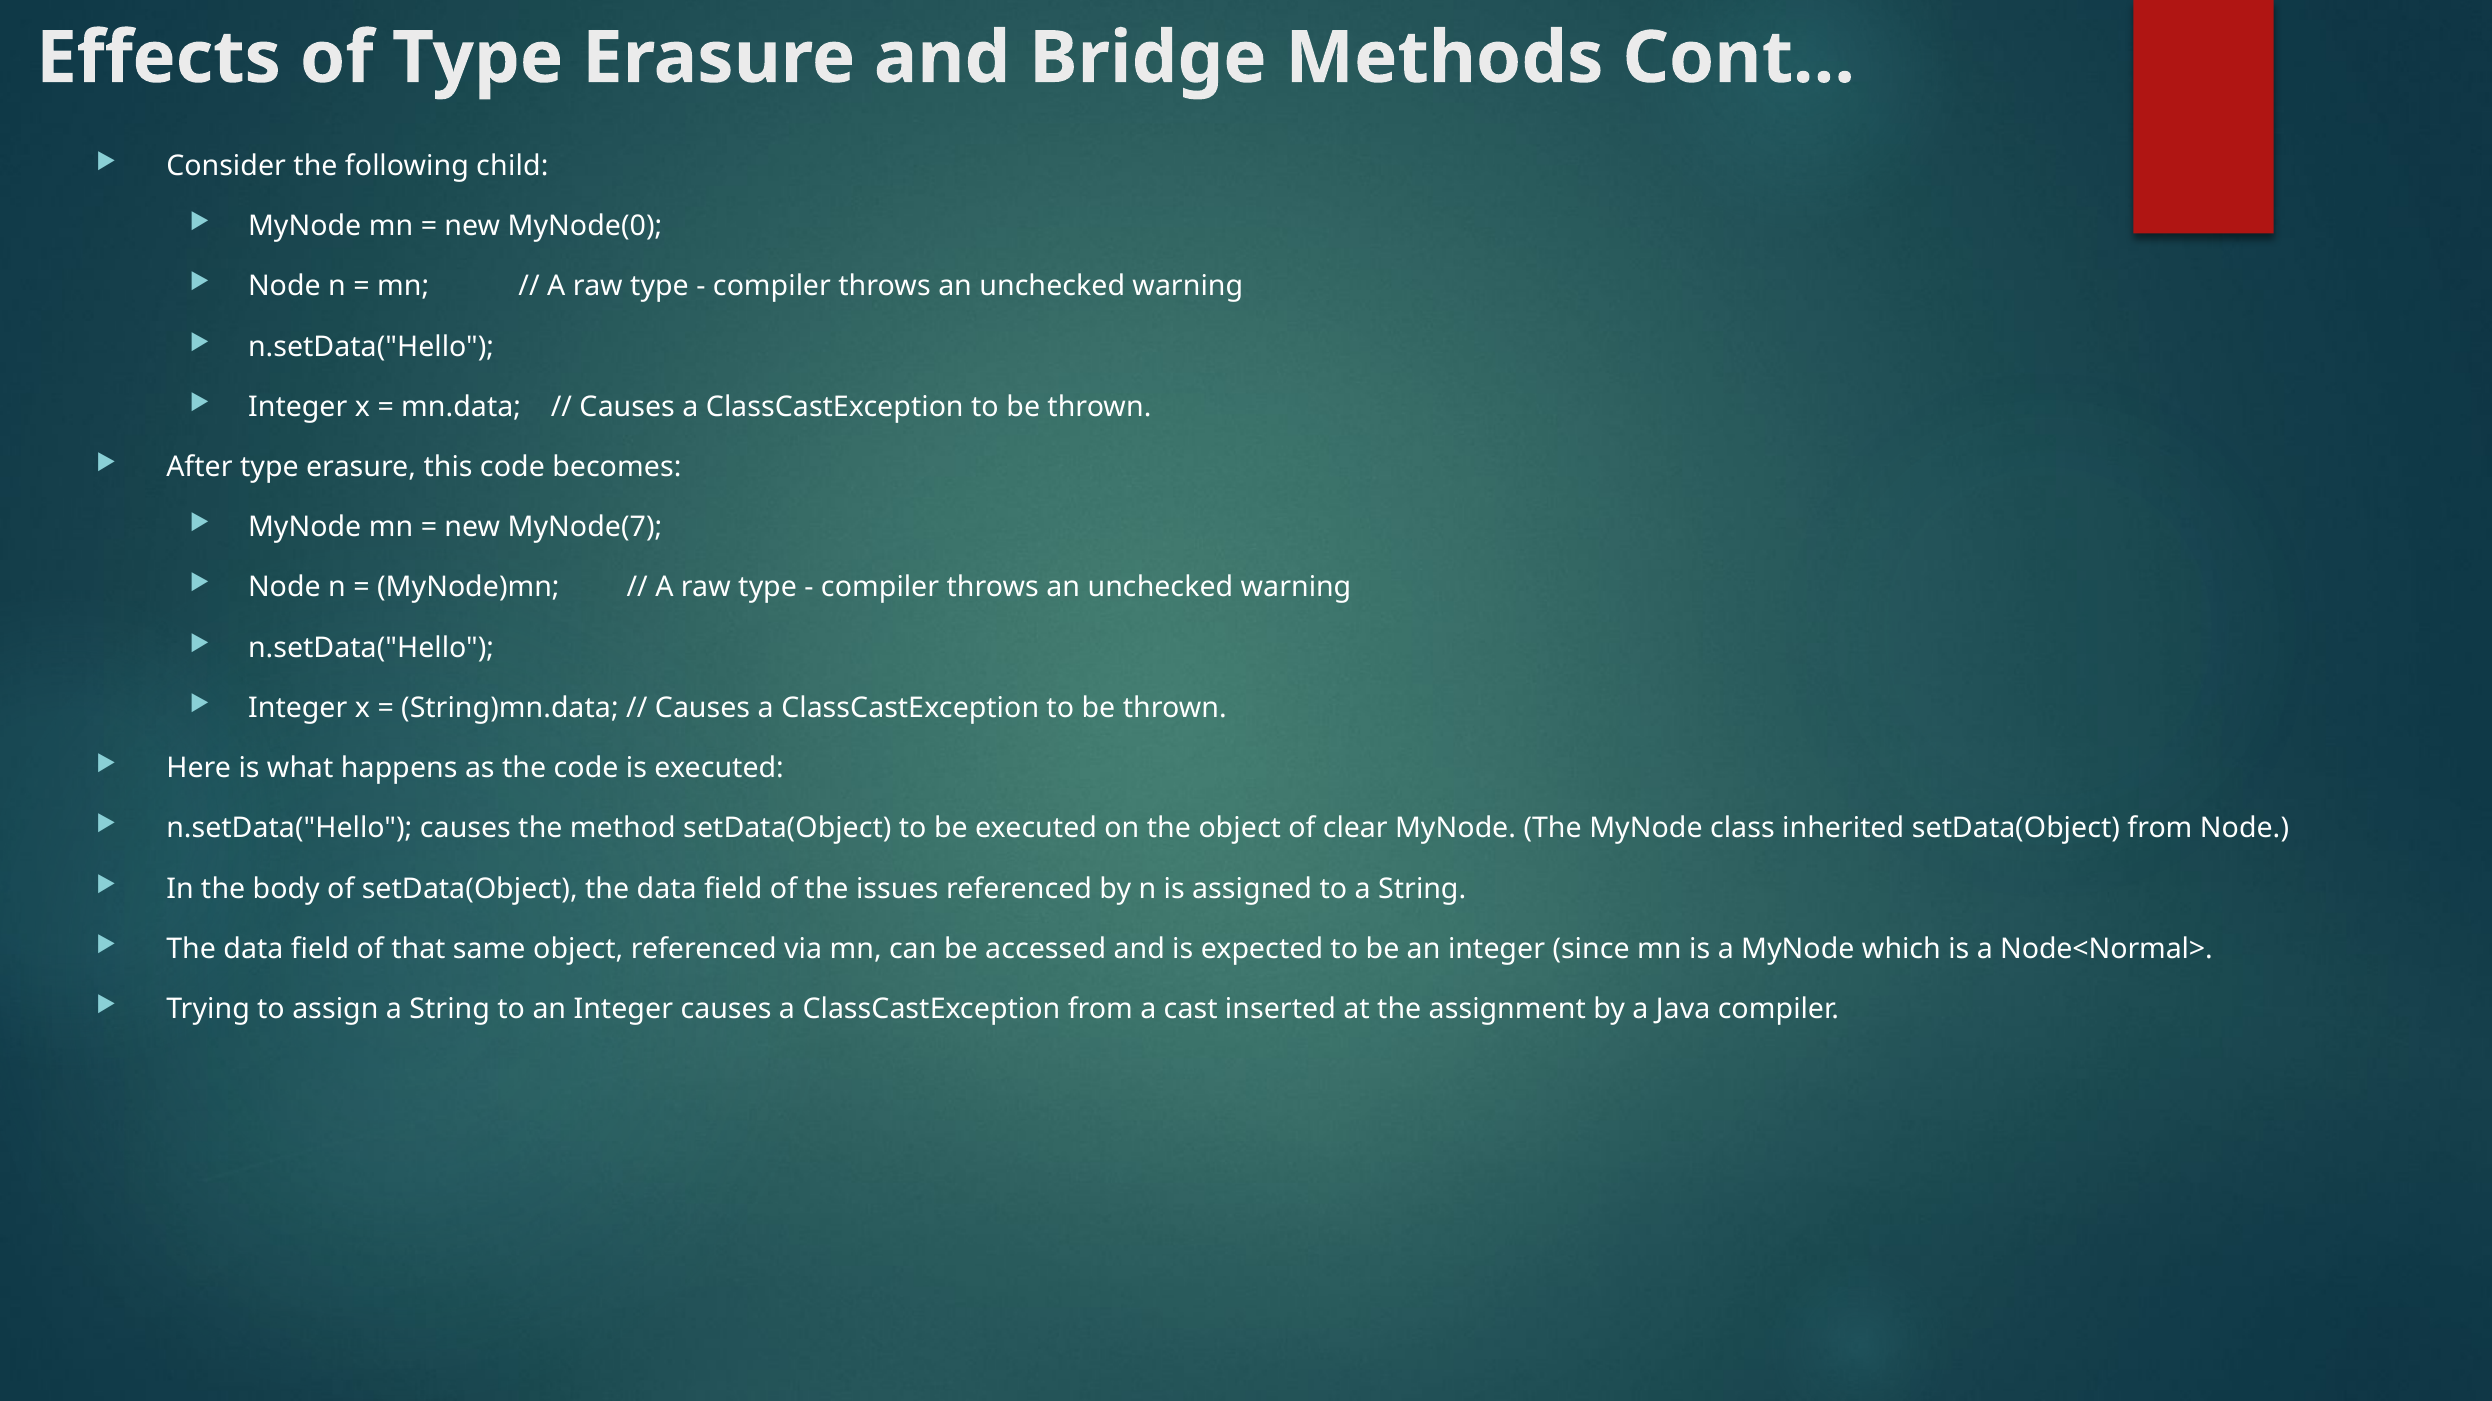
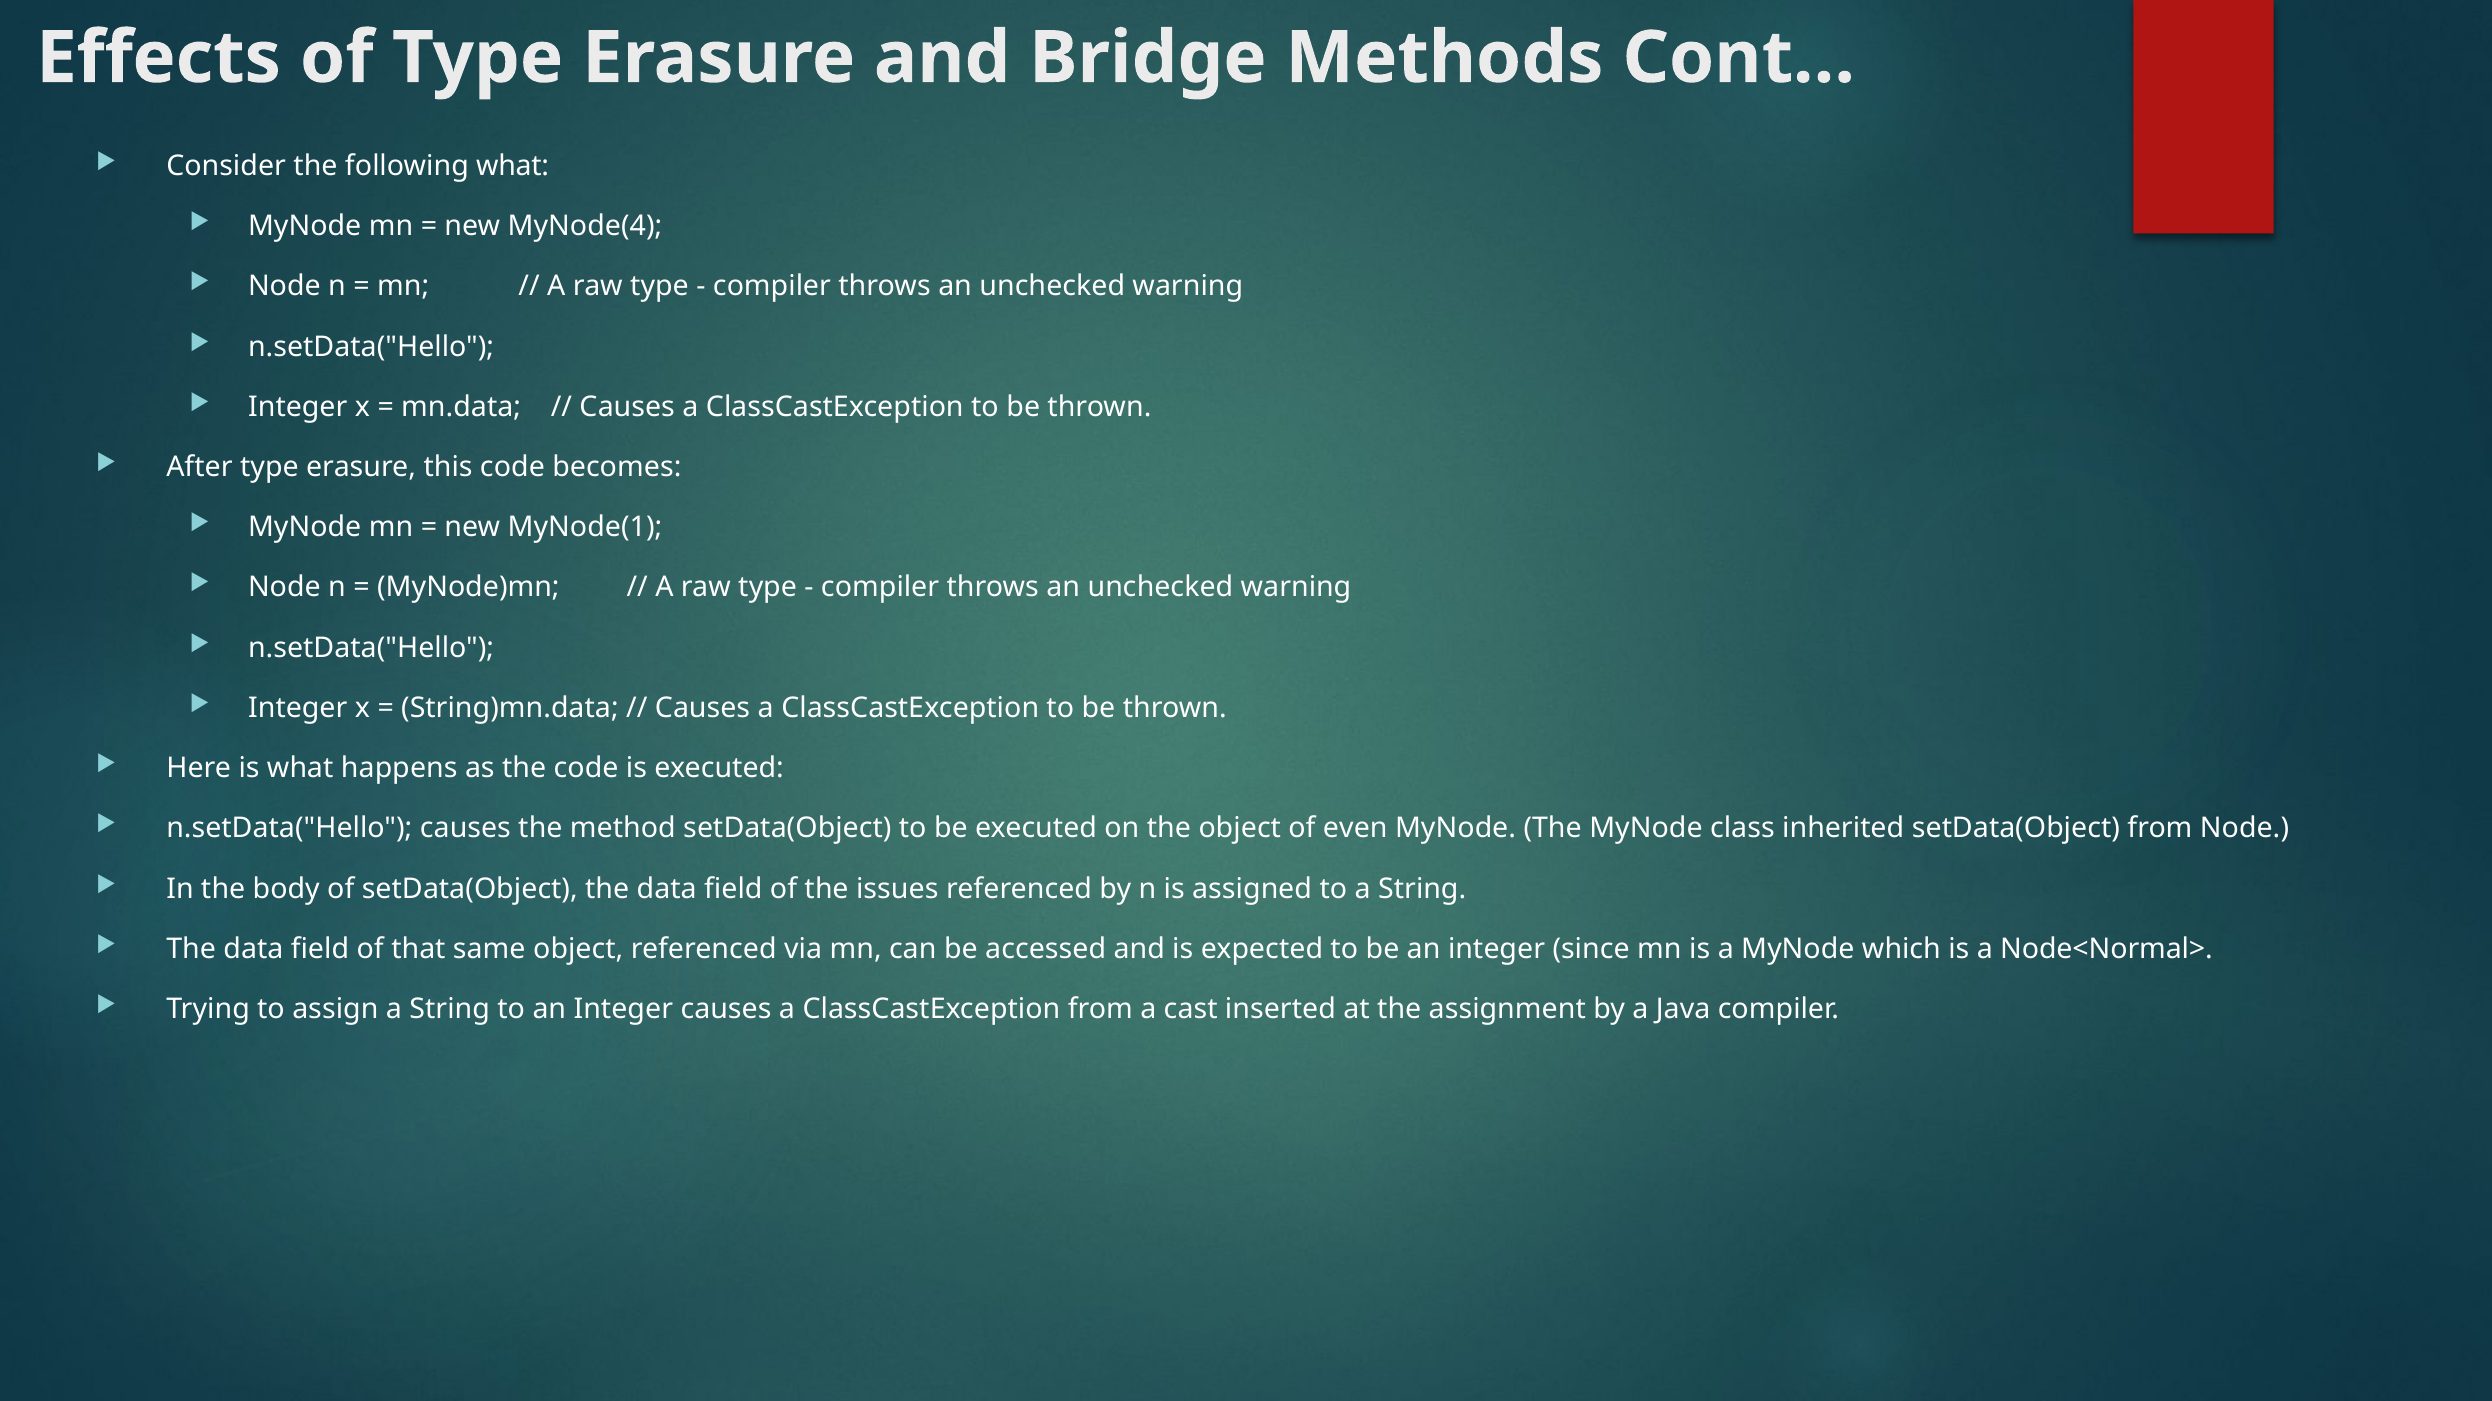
following child: child -> what (513, 166)
MyNode(0: MyNode(0 -> MyNode(4 (585, 226)
MyNode(7: MyNode(7 -> MyNode(1 (585, 528)
clear: clear -> even (1355, 829)
